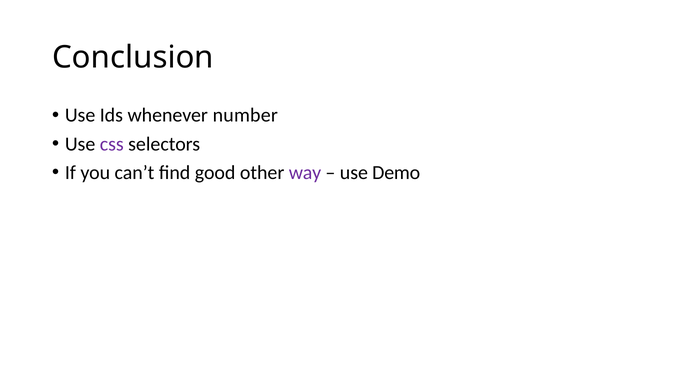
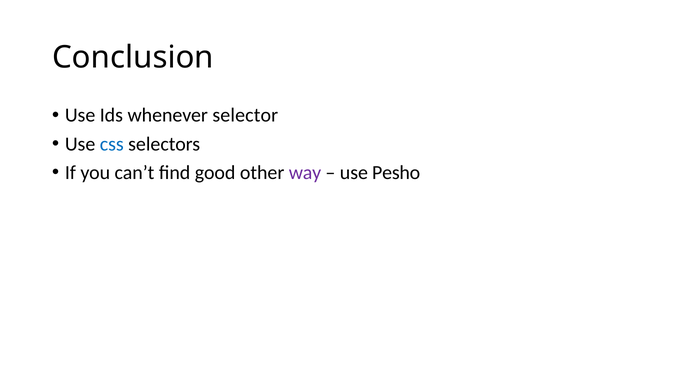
number: number -> selector (245, 115)
css colour: purple -> blue (112, 144)
Demo: Demo -> Pesho (396, 173)
